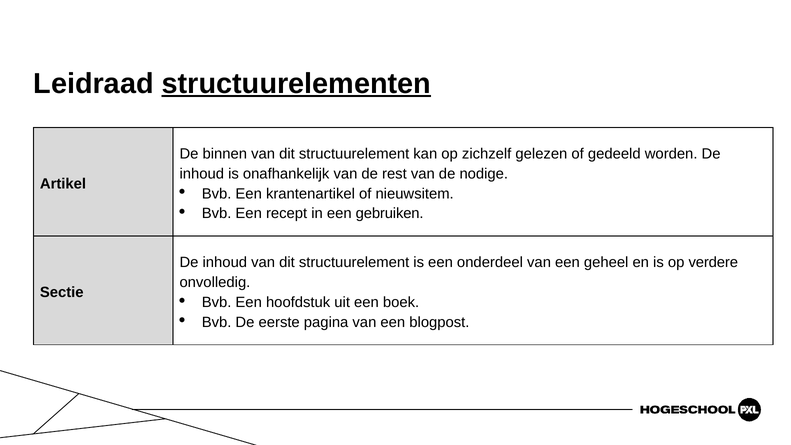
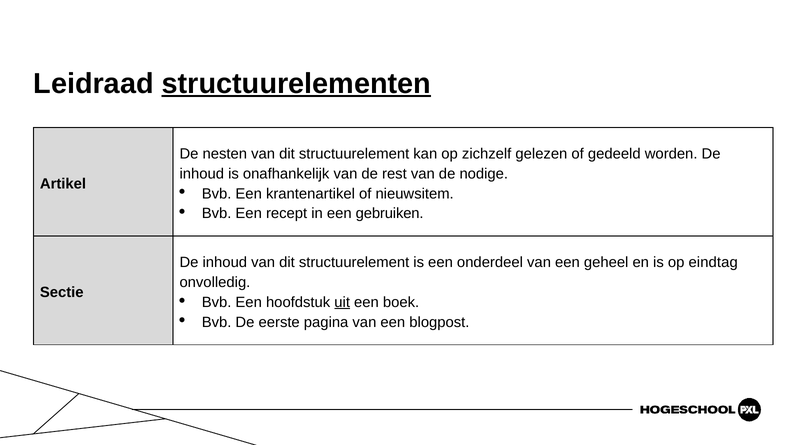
binnen: binnen -> nesten (225, 154)
verdere: verdere -> eindtag (713, 262)
uit underline: none -> present (342, 302)
